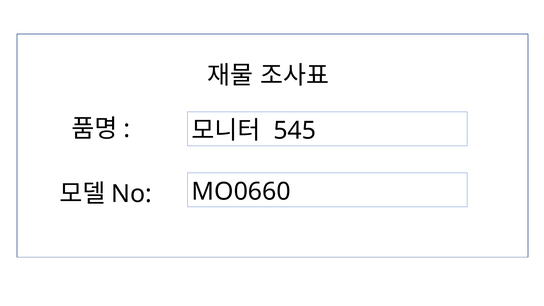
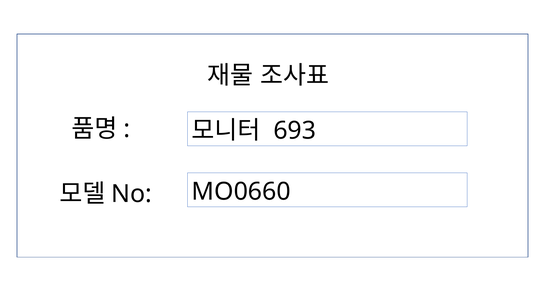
545: 545 -> 693 (295, 131)
